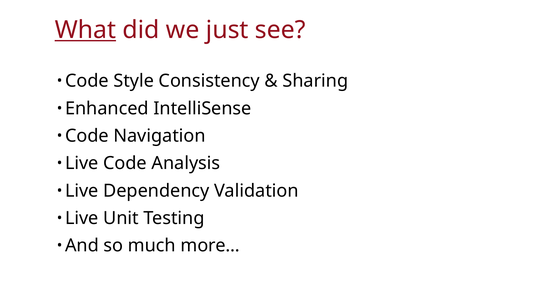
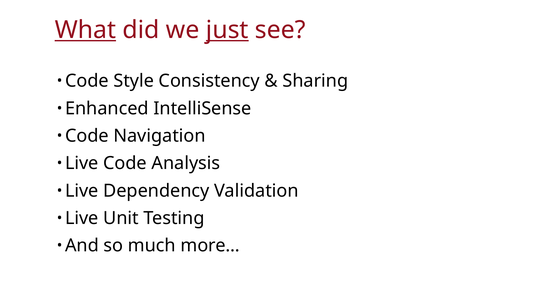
just underline: none -> present (227, 30)
